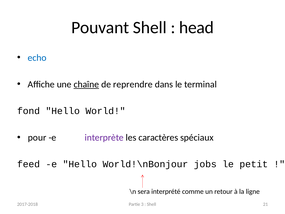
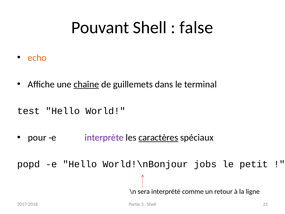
head: head -> false (196, 28)
echo colour: blue -> orange (37, 58)
reprendre: reprendre -> guillemets (133, 84)
fond: fond -> test (29, 111)
caractères underline: none -> present (158, 137)
feed: feed -> popd (29, 164)
